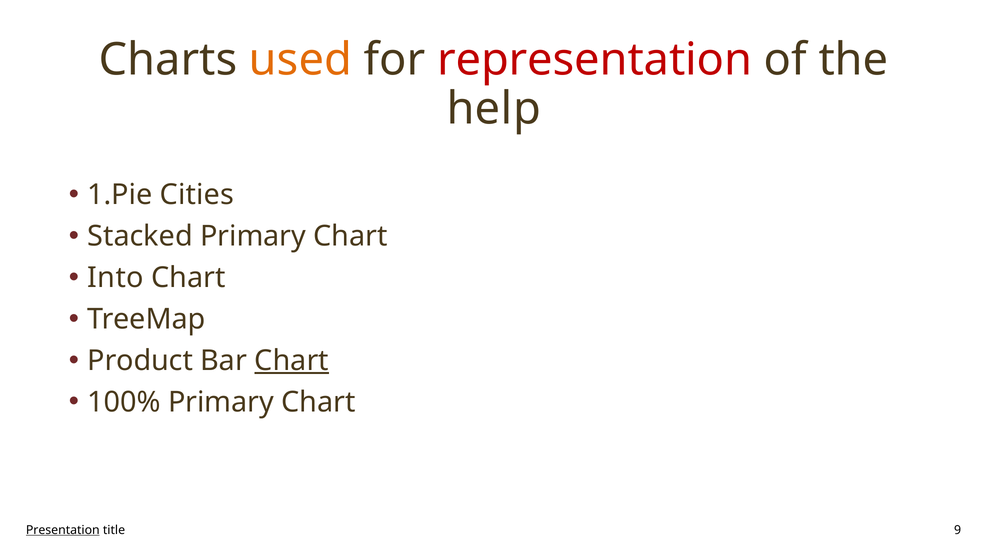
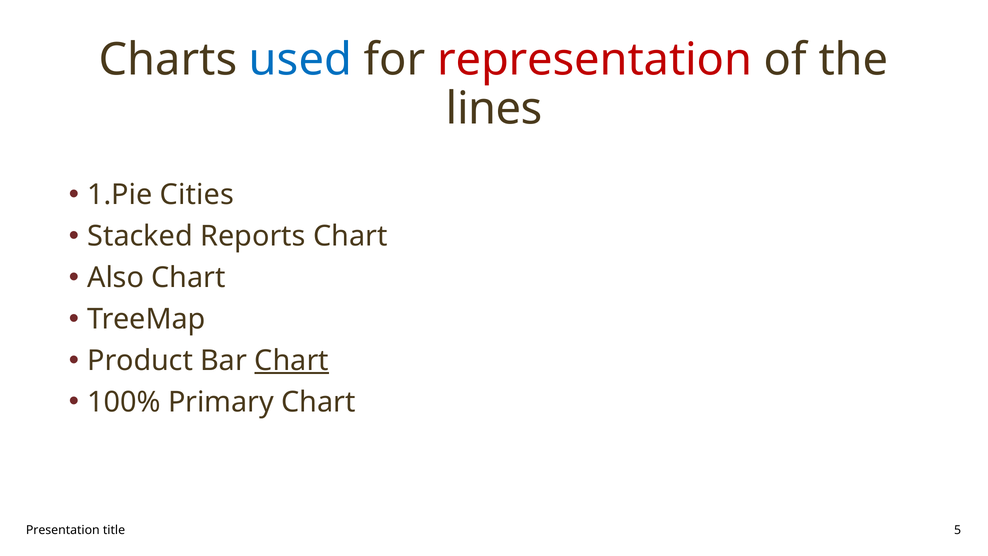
used colour: orange -> blue (300, 60)
help: help -> lines (494, 109)
Stacked Primary: Primary -> Reports (253, 236)
Into: Into -> Also (116, 278)
Presentation underline: present -> none (63, 530)
9: 9 -> 5 (958, 530)
